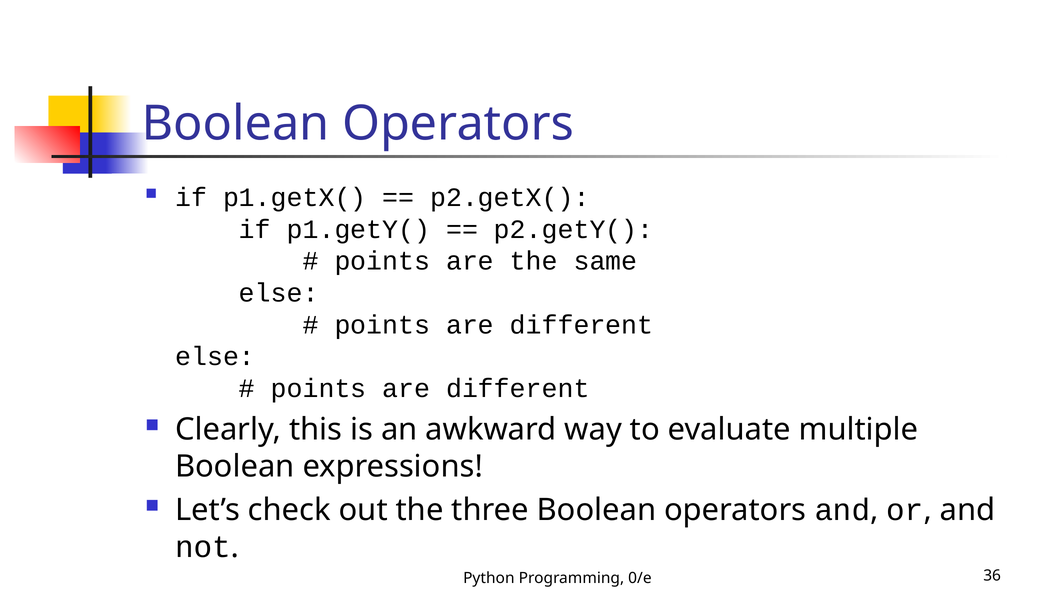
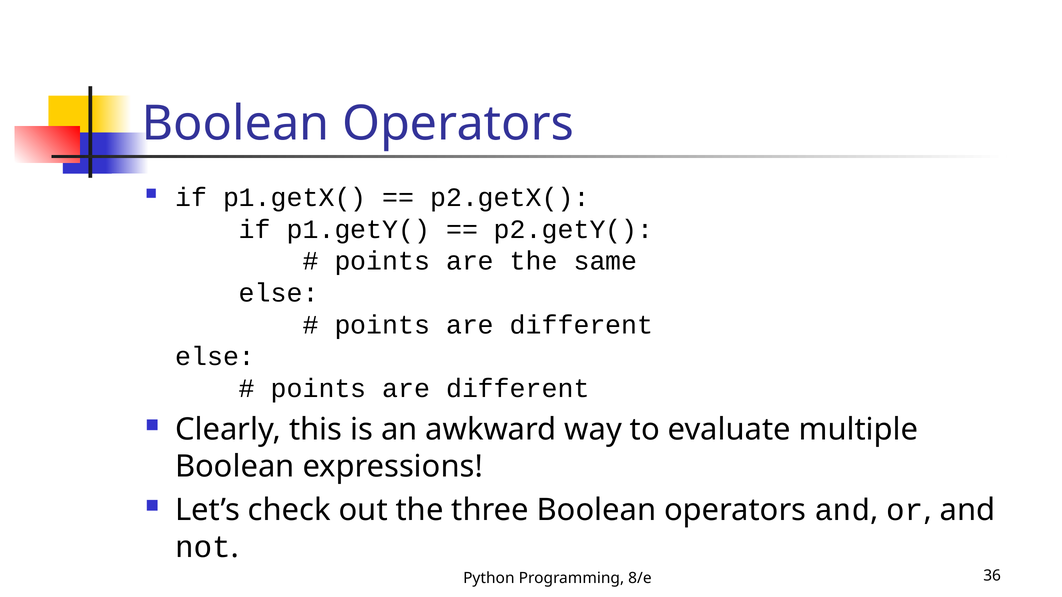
0/e: 0/e -> 8/e (640, 578)
